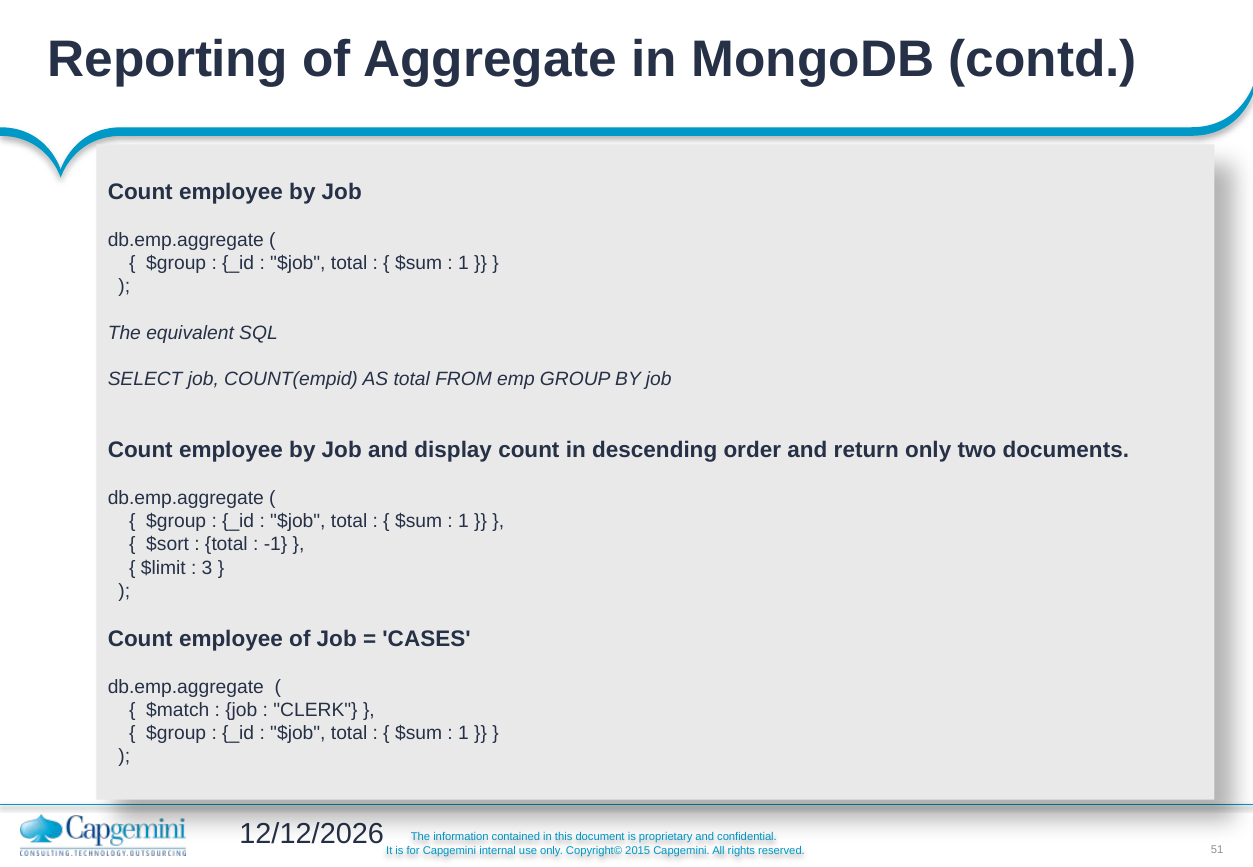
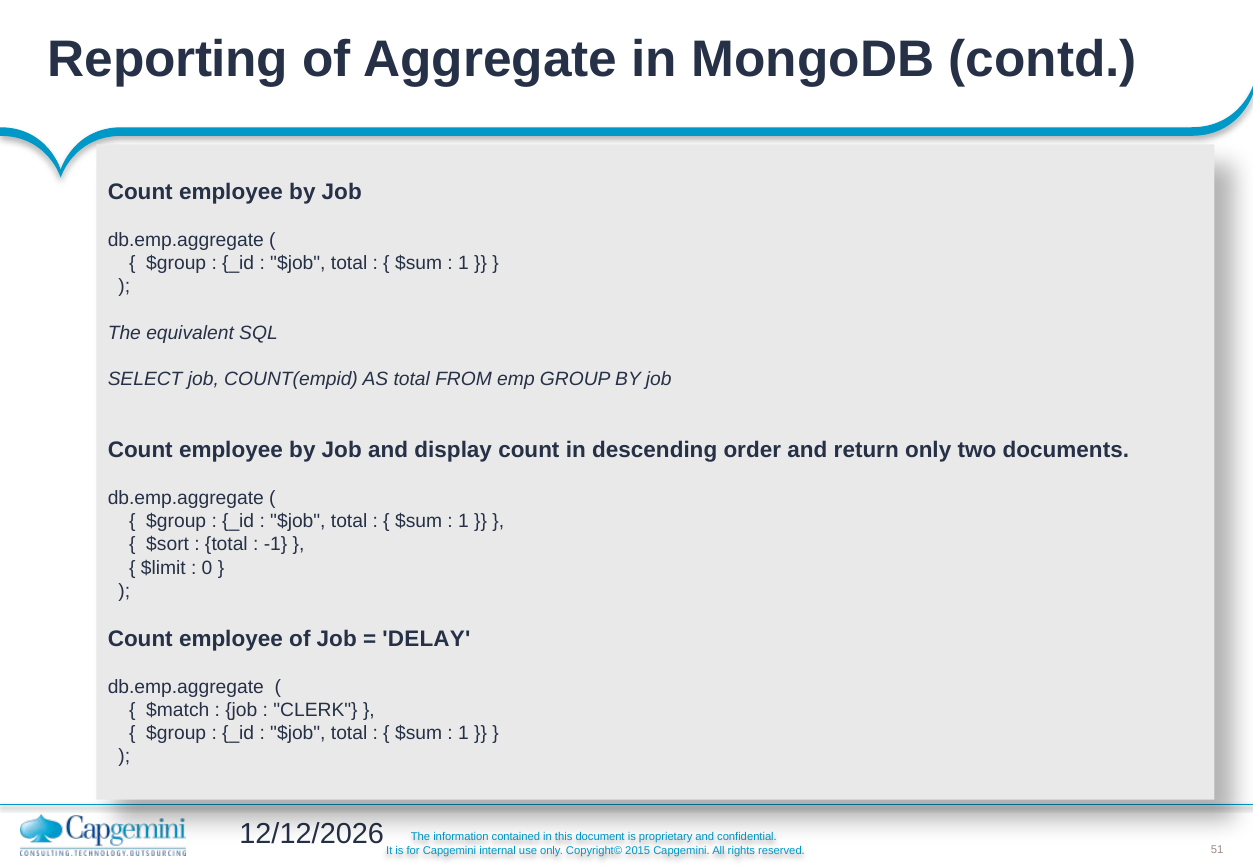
3: 3 -> 0 (207, 568)
CASES: CASES -> DELAY (426, 640)
